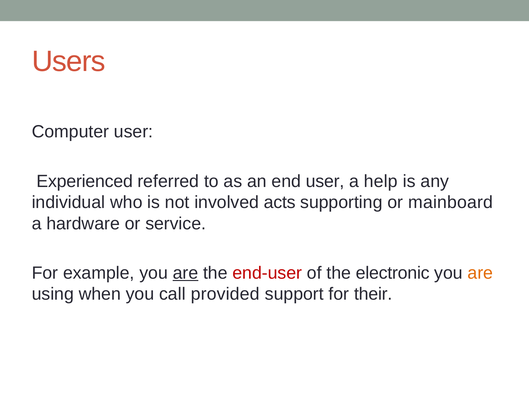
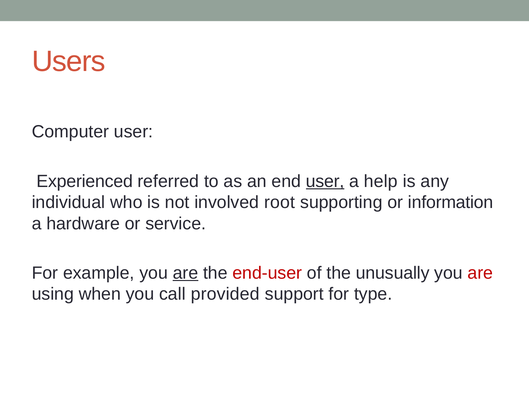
user underline: none -> present (325, 181)
acts: acts -> root (280, 202)
mainboard: mainboard -> information (451, 202)
electronic: electronic -> unusually (393, 273)
are colour: orange -> red (480, 273)
their: their -> type (373, 294)
